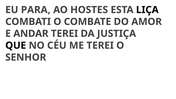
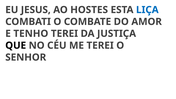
PARA: PARA -> JESUS (36, 10)
LIÇA colour: black -> blue (147, 10)
ANDAR: ANDAR -> TENHO (31, 34)
